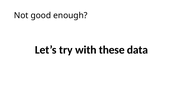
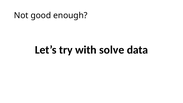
these: these -> solve (112, 50)
